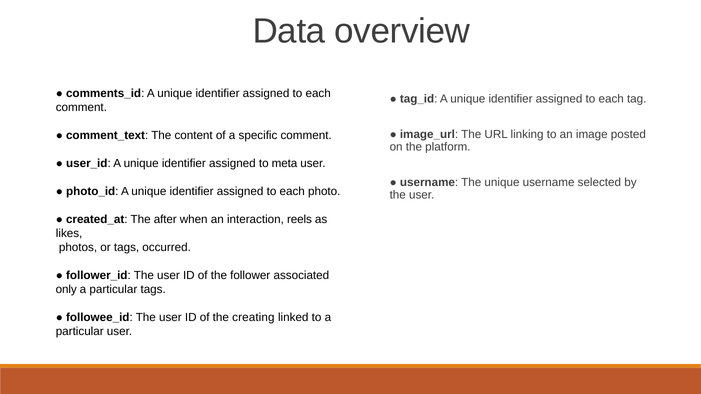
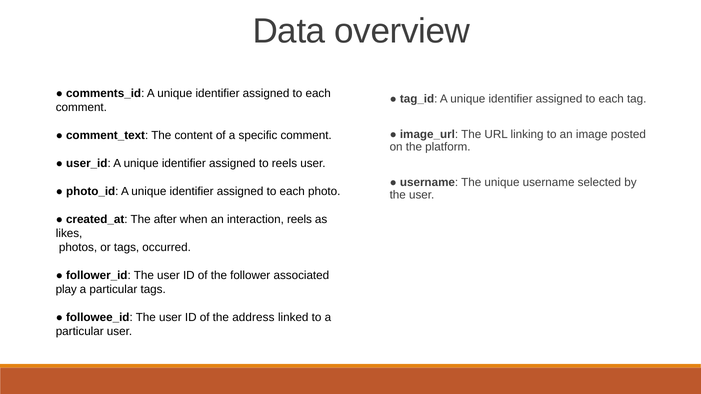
to meta: meta -> reels (284, 163)
only: only -> play (66, 290)
creating: creating -> address (253, 318)
